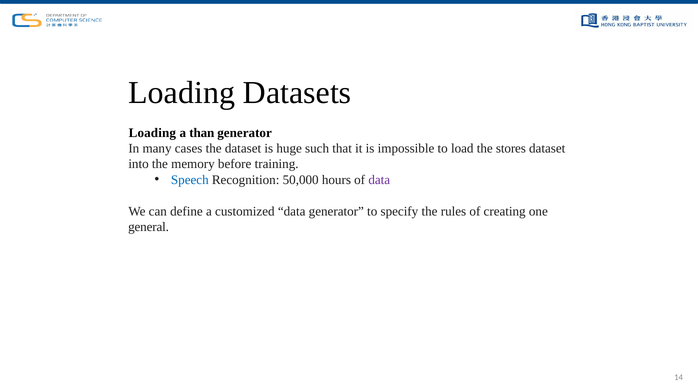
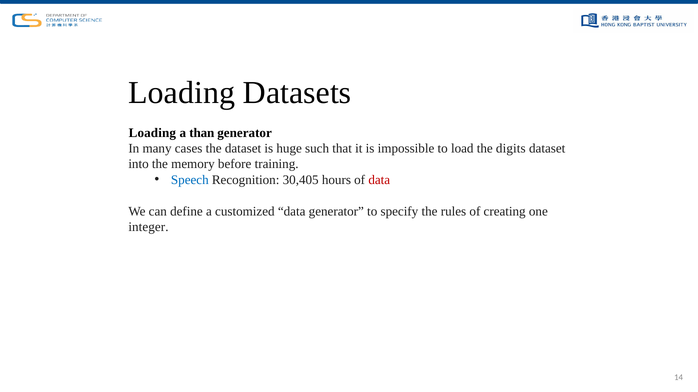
stores: stores -> digits (511, 149)
50,000: 50,000 -> 30,405 (301, 180)
data colour: purple -> red (379, 180)
general: general -> integer (148, 227)
